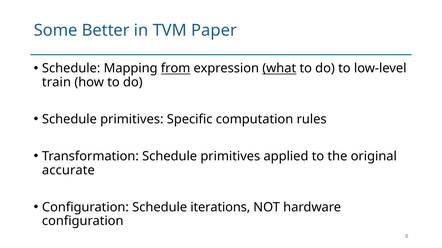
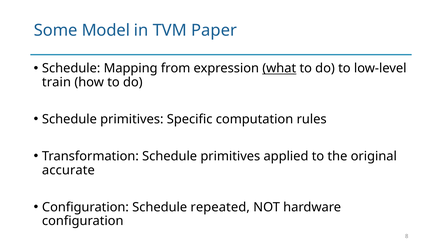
Better: Better -> Model (106, 31)
from underline: present -> none (176, 69)
iterations: iterations -> repeated (220, 208)
